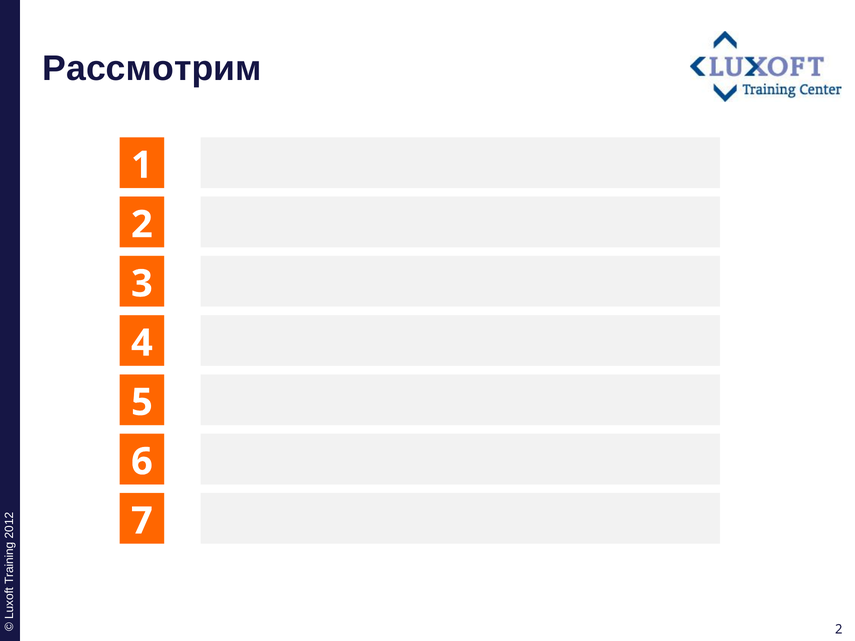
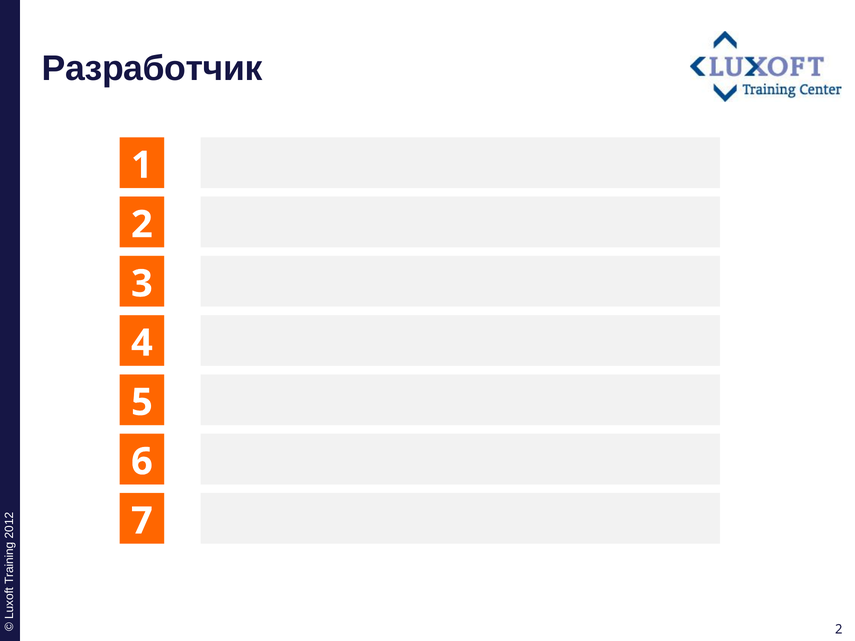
Рассмотрим: Рассмотрим -> Разработчик (152, 69)
